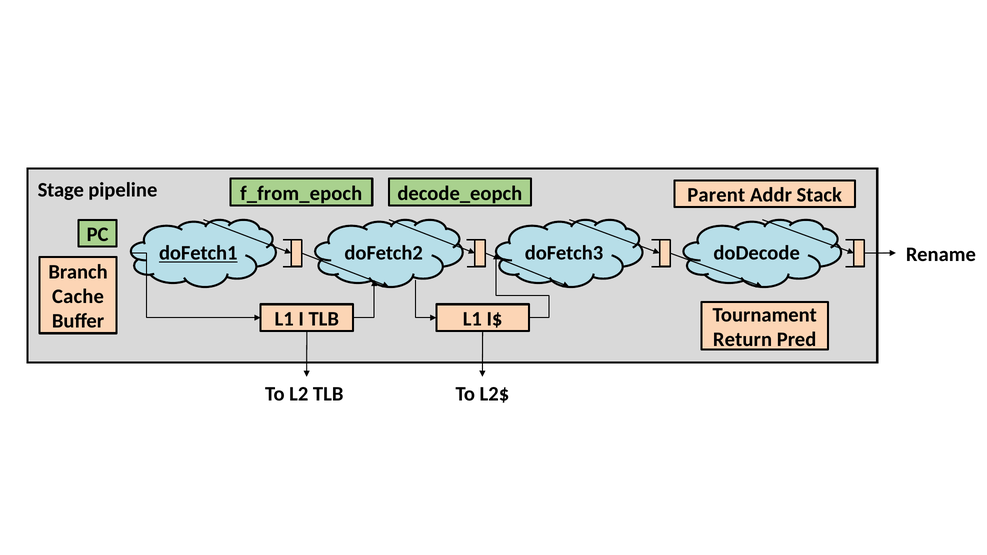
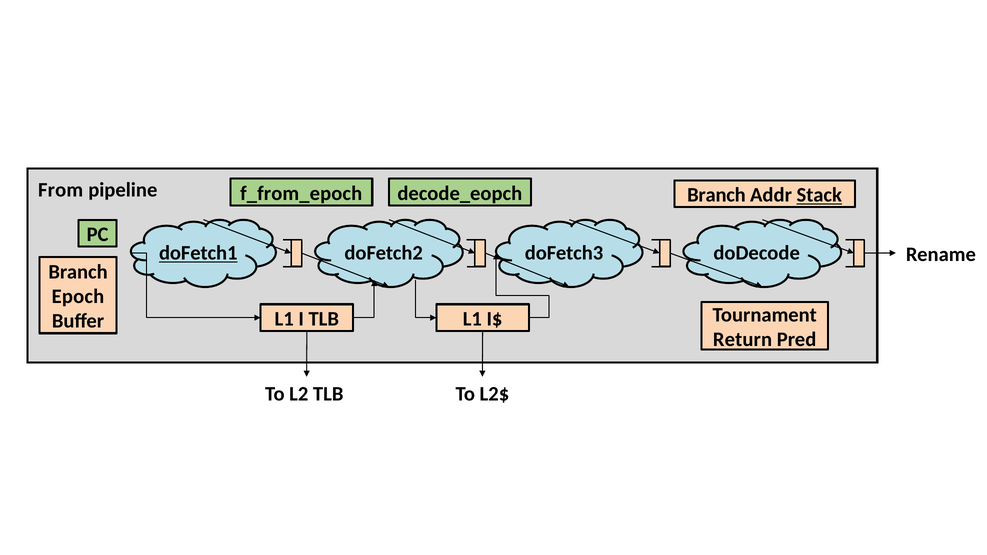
Stage: Stage -> From (61, 190)
Parent: Parent -> Branch (716, 195)
Stack underline: none -> present (819, 195)
Cache: Cache -> Epoch (78, 297)
